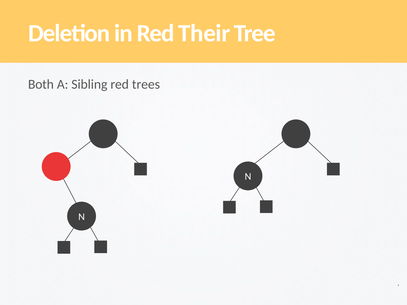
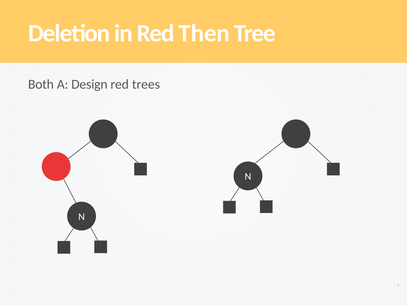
Their: Their -> Then (204, 33)
Sibling: Sibling -> Design (89, 84)
